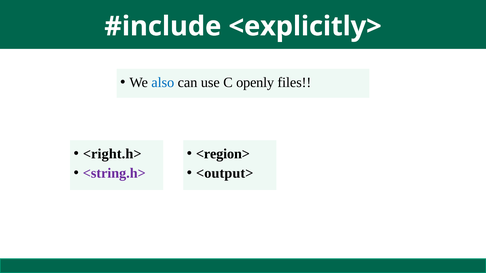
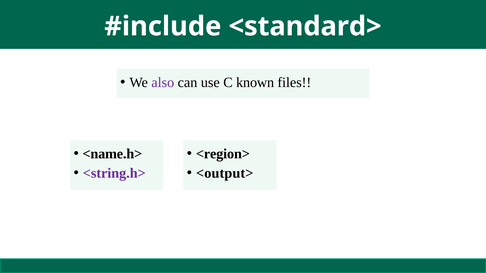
<explicitly>: <explicitly> -> <standard> (305, 26)
also colour: blue -> purple (163, 83)
openly: openly -> known (255, 83)
<right.h>: <right.h> -> <name.h> (112, 154)
